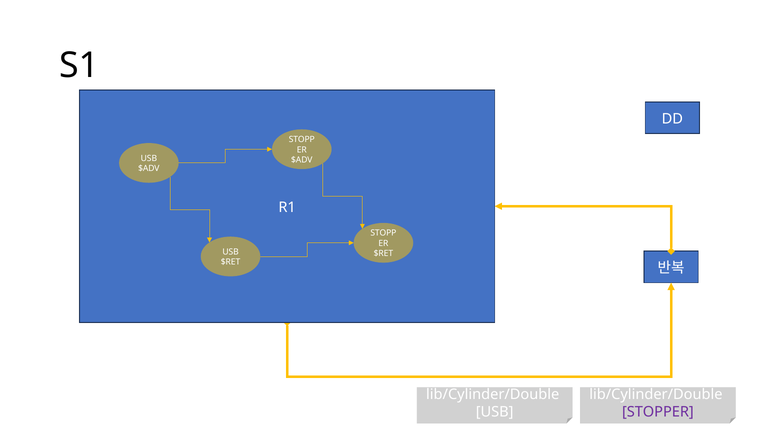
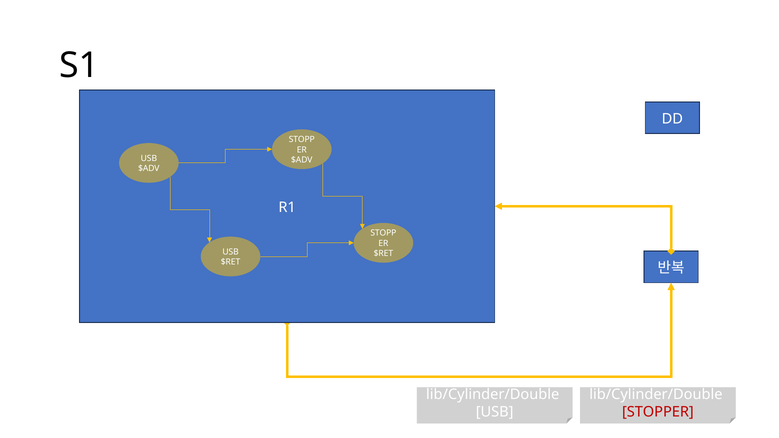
STOPPER colour: purple -> red (658, 412)
